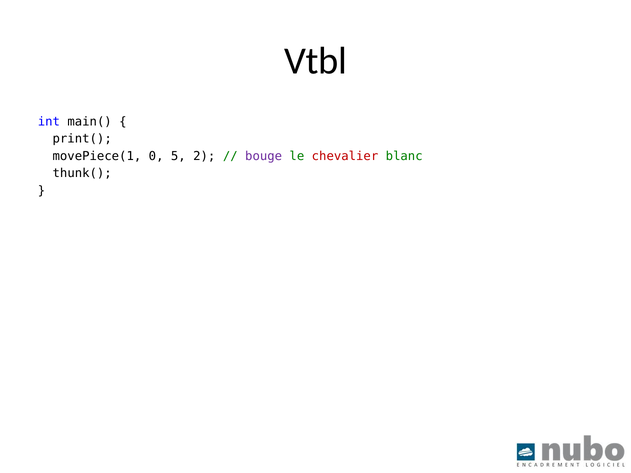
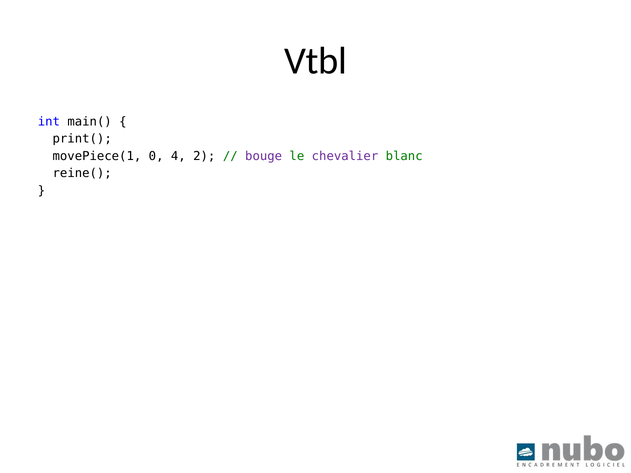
5: 5 -> 4 (178, 156)
chevalier colour: red -> purple (345, 156)
thunk(: thunk( -> reine( (82, 173)
